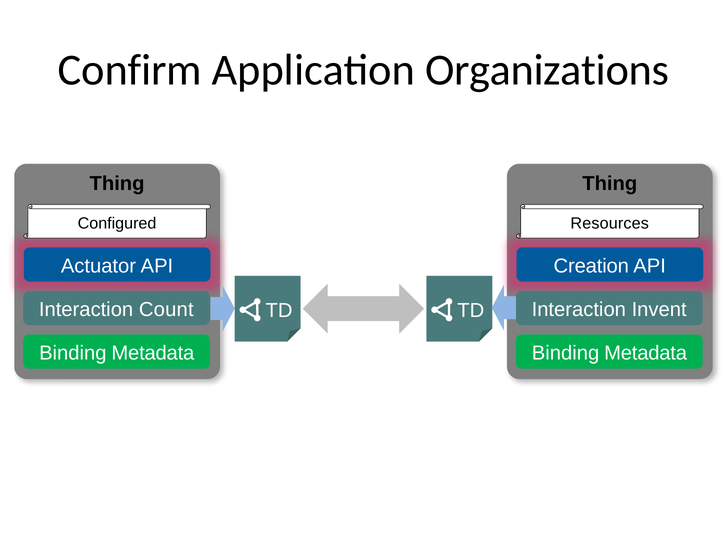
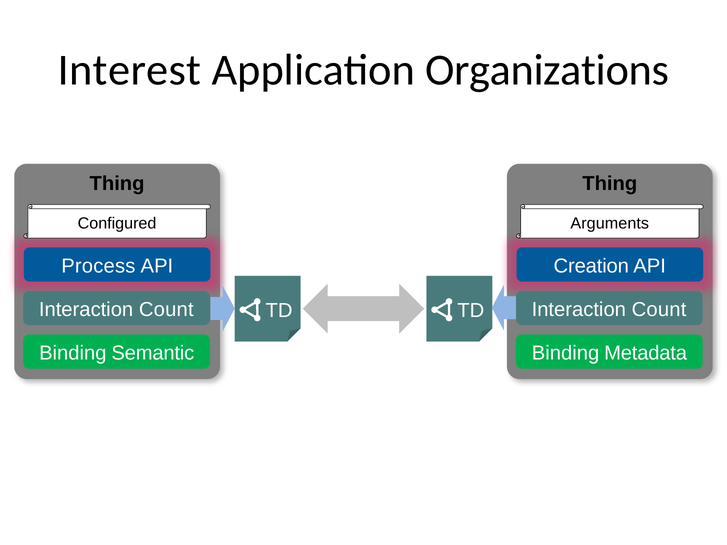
Confirm: Confirm -> Interest (130, 70)
Resources: Resources -> Arguments (610, 224)
Actuator: Actuator -> Process (98, 266)
Invent: Invent -> Count (659, 310)
Metadata: Metadata -> Semantic (153, 353)
